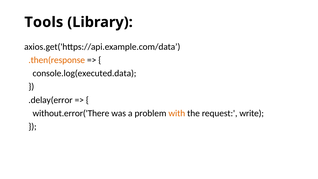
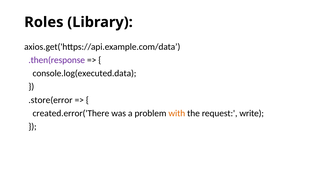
Tools: Tools -> Roles (44, 22)
.then(response colour: orange -> purple (57, 60)
.delay(error: .delay(error -> .store(error (50, 100)
without.error('There: without.error('There -> created.error('There (71, 113)
